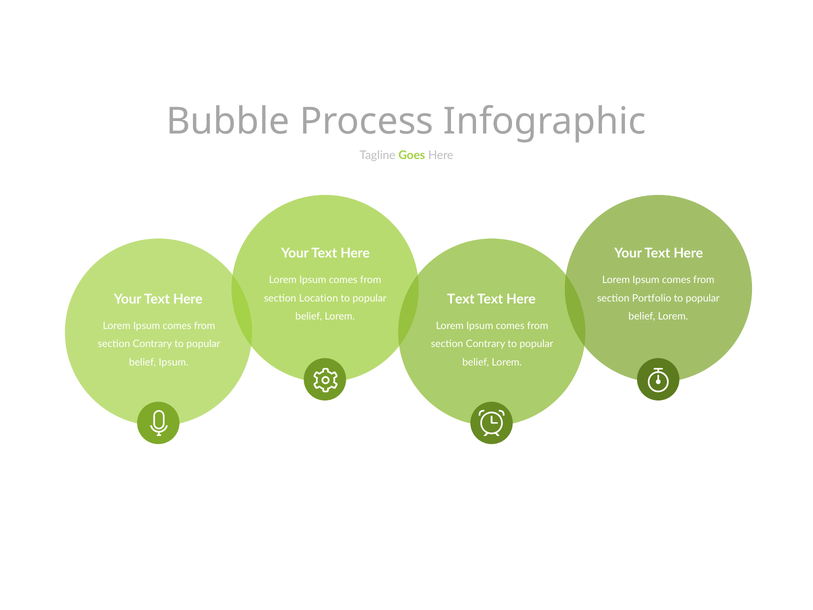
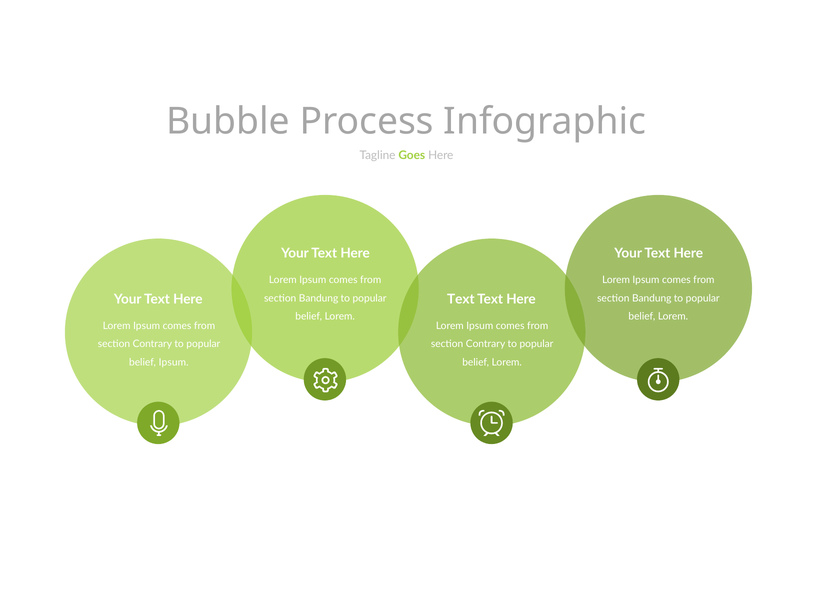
Location: Location -> Bandung (319, 298)
Portfolio: Portfolio -> Bandung (652, 298)
